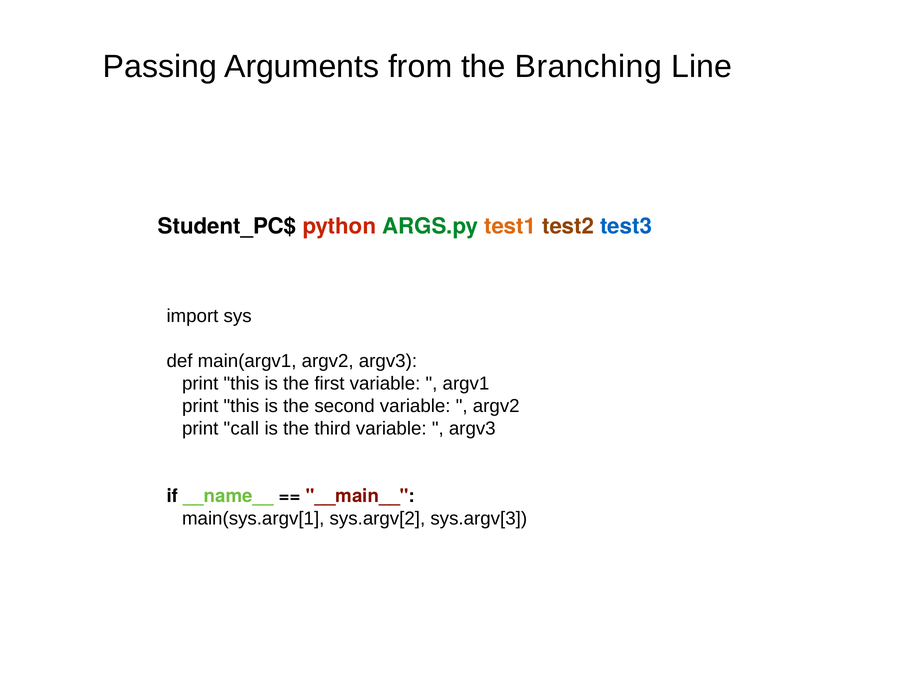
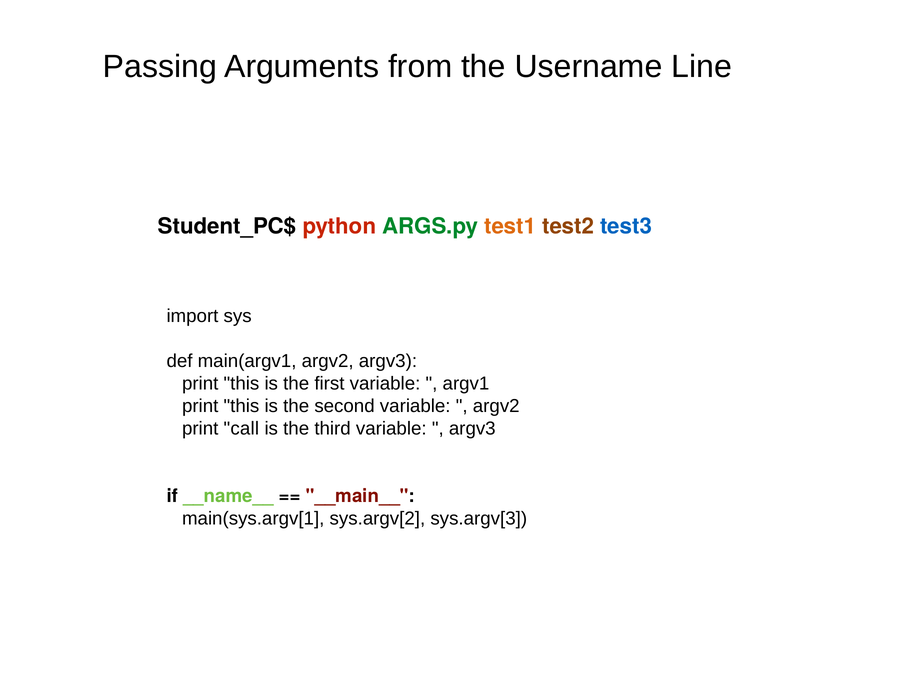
Branching: Branching -> Username (589, 67)
